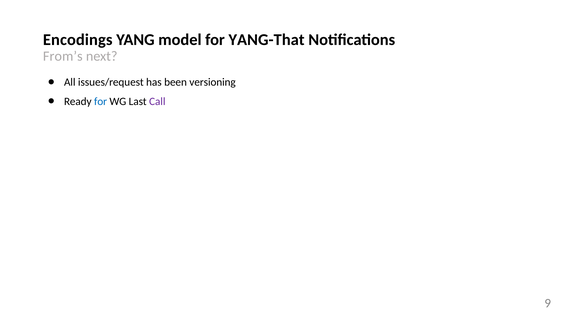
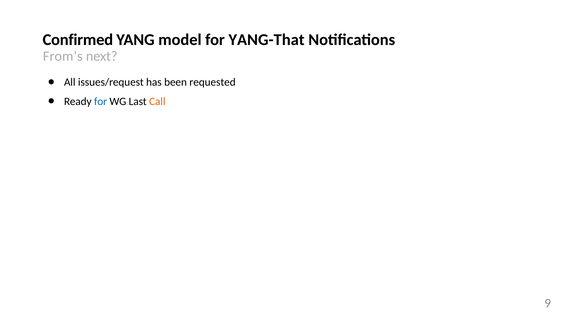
Encodings: Encodings -> Confirmed (78, 40)
versioning: versioning -> requested (213, 82)
Call colour: purple -> orange (157, 101)
